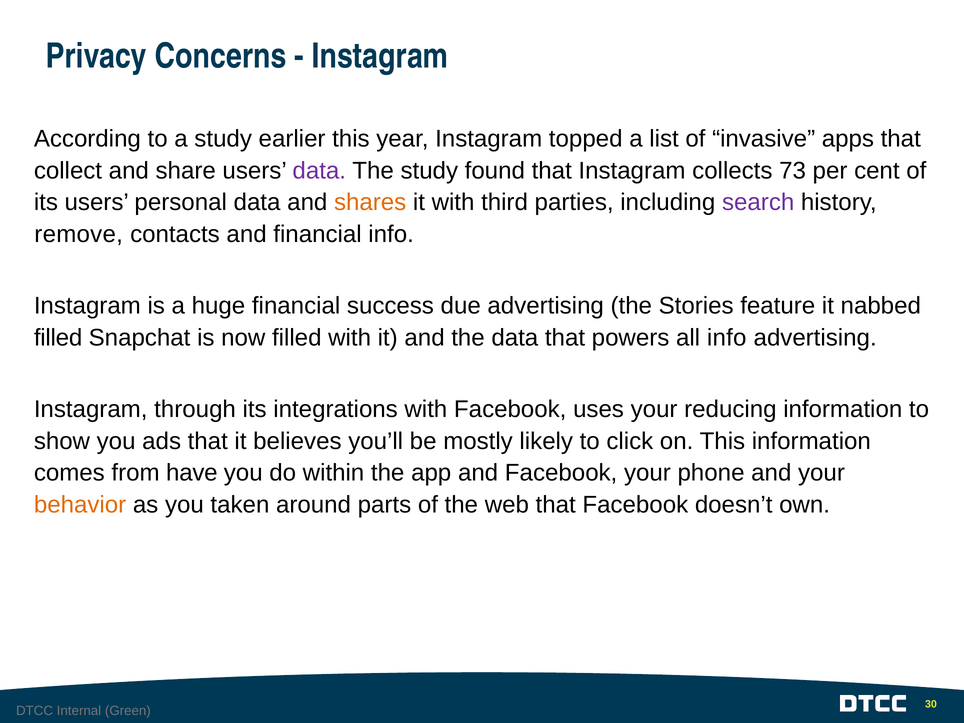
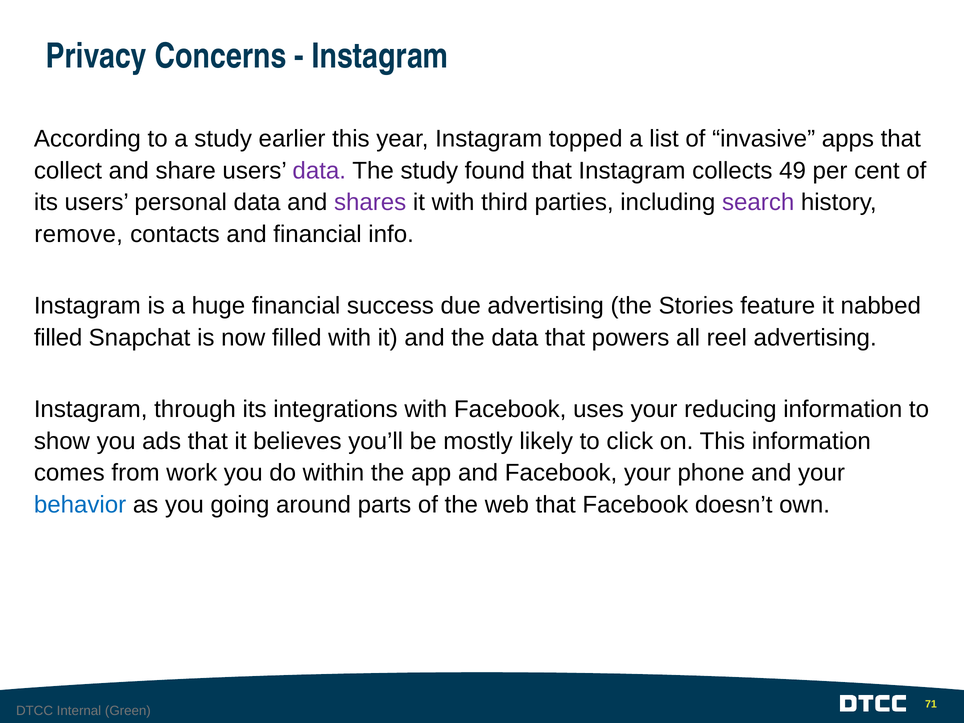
73: 73 -> 49 (793, 171)
shares colour: orange -> purple (370, 202)
all info: info -> reel (727, 338)
have: have -> work (192, 473)
behavior colour: orange -> blue (80, 505)
taken: taken -> going (240, 505)
30: 30 -> 71 (931, 704)
